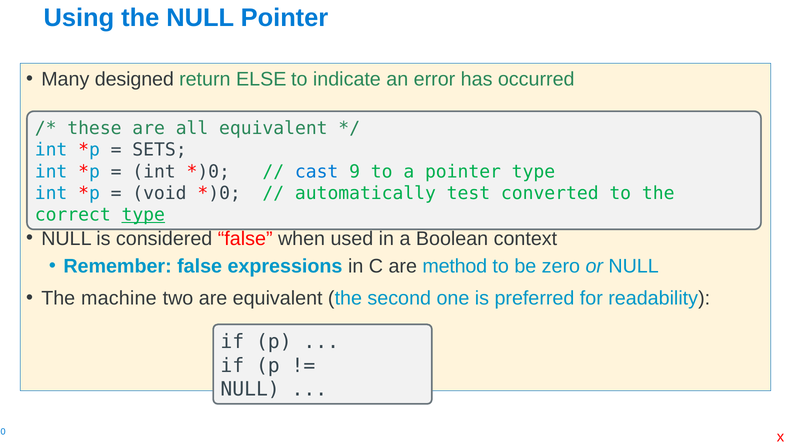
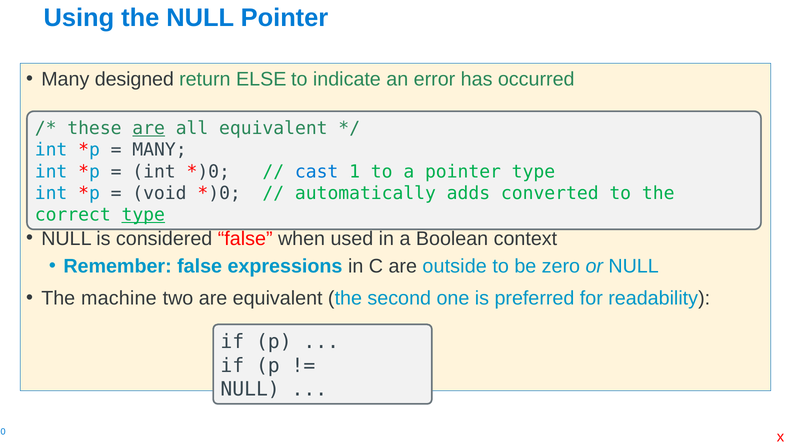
are underline: none -> present (149, 128)
SETS: SETS -> MANY (159, 150)
9: 9 -> 1 (355, 172)
test: test -> adds (468, 193)
method: method -> outside (455, 266)
